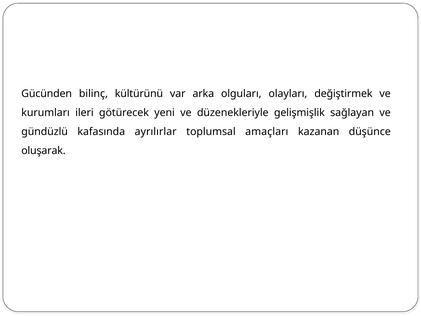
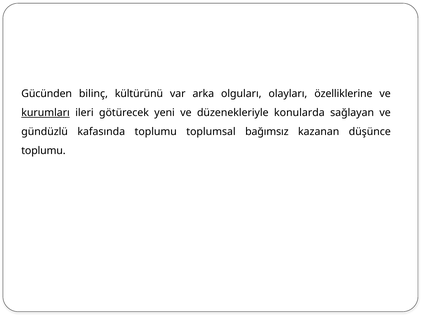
değiştirmek: değiştirmek -> özelliklerine (343, 94)
kurumları underline: none -> present (46, 113)
gelişmişlik: gelişmişlik -> konularda (299, 113)
kafasında ayrılırlar: ayrılırlar -> toplumu (156, 132)
amaçları: amaçları -> bağımsız (267, 132)
oluşarak: oluşarak -> toplumu (43, 151)
